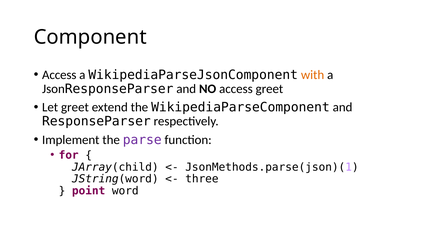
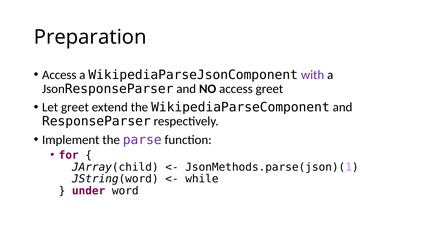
Component: Component -> Preparation (90, 37)
with colour: orange -> purple (313, 75)
three: three -> while (202, 179)
point: point -> under (89, 191)
